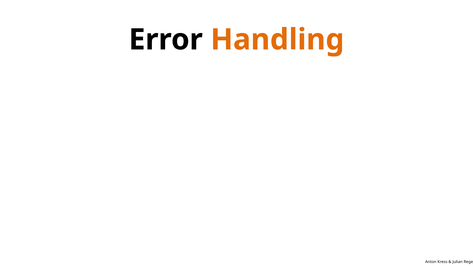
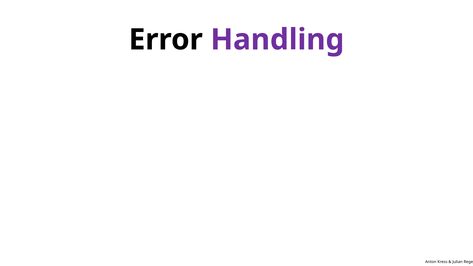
Handling colour: orange -> purple (277, 40)
